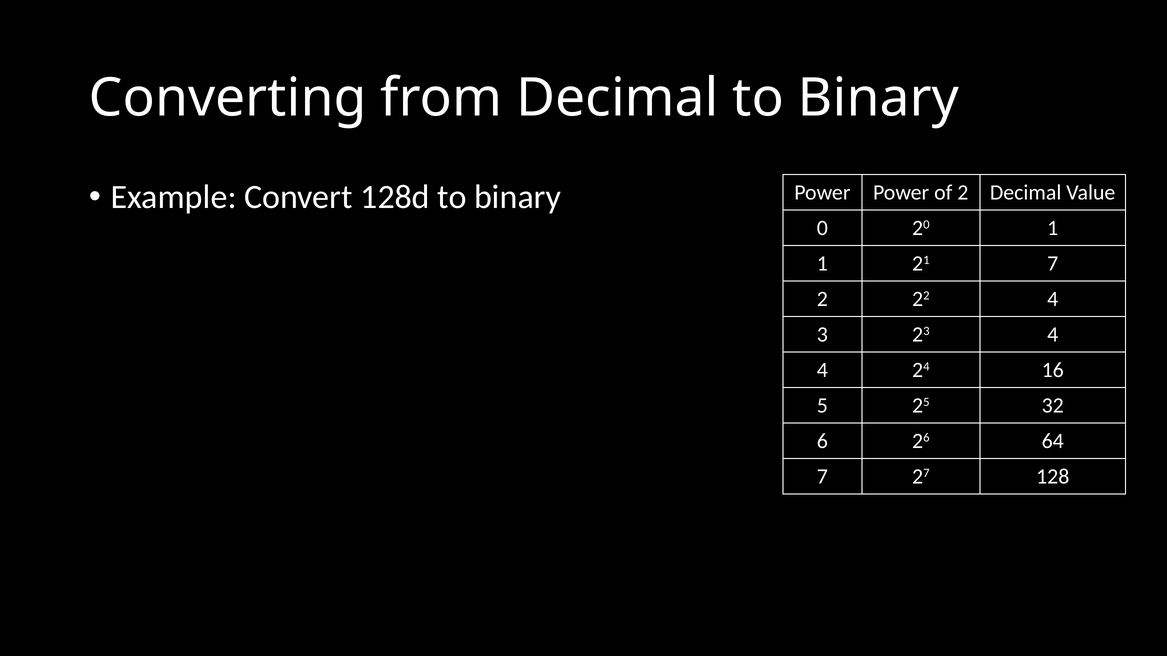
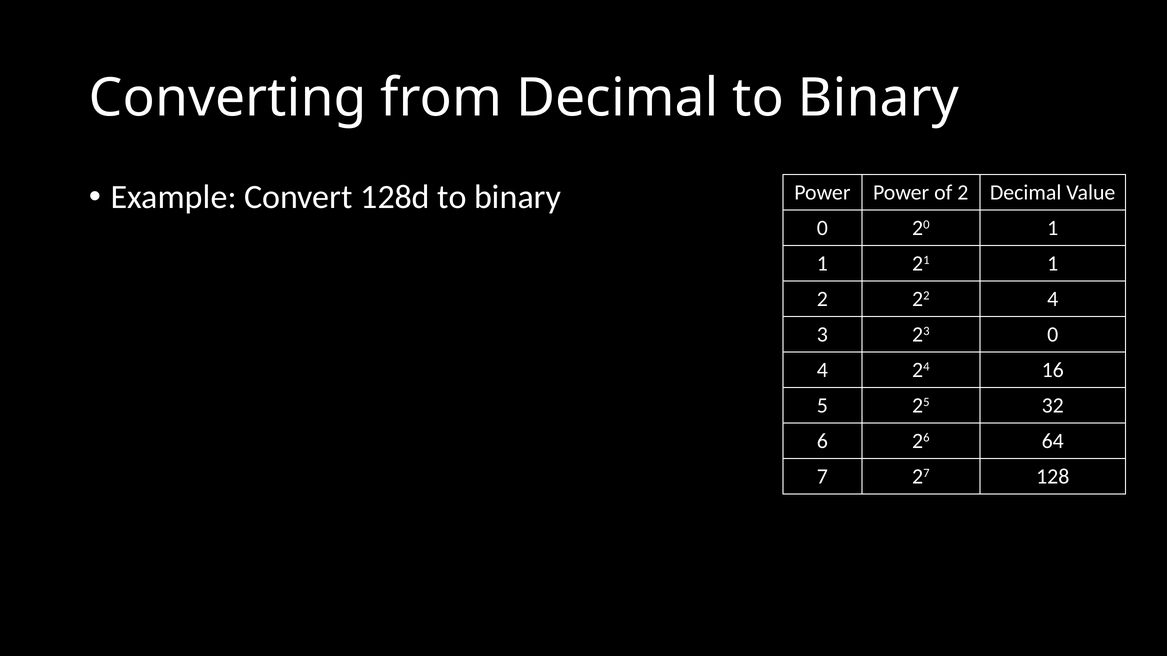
21 7: 7 -> 1 (1053, 264)
23 4: 4 -> 0 (1053, 335)
